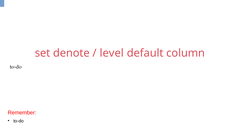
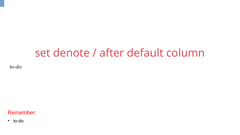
level: level -> after (112, 53)
